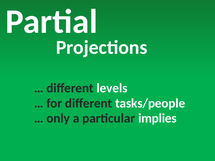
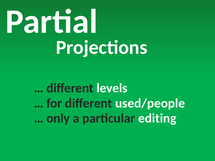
tasks/people: tasks/people -> used/people (150, 103)
implies: implies -> editing (157, 118)
